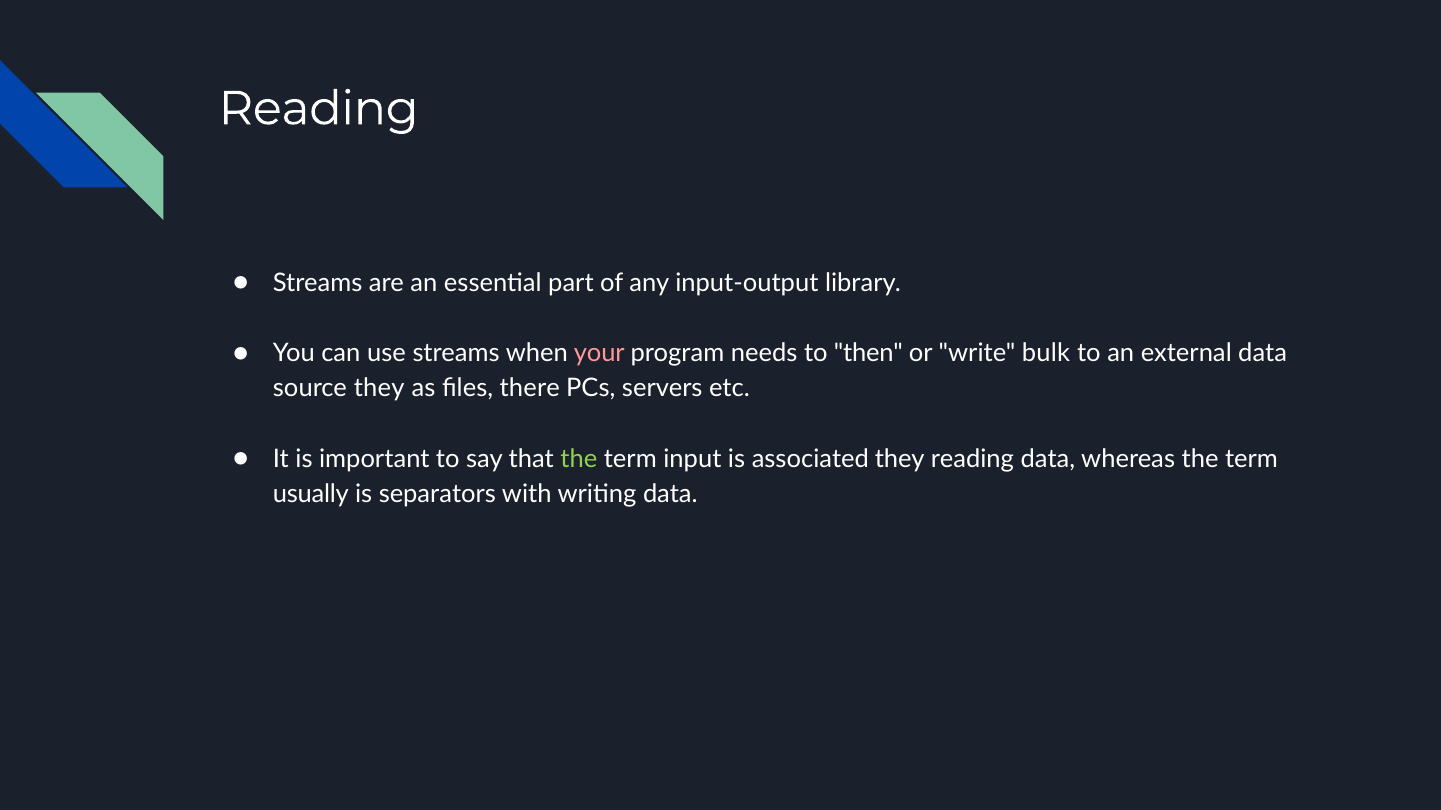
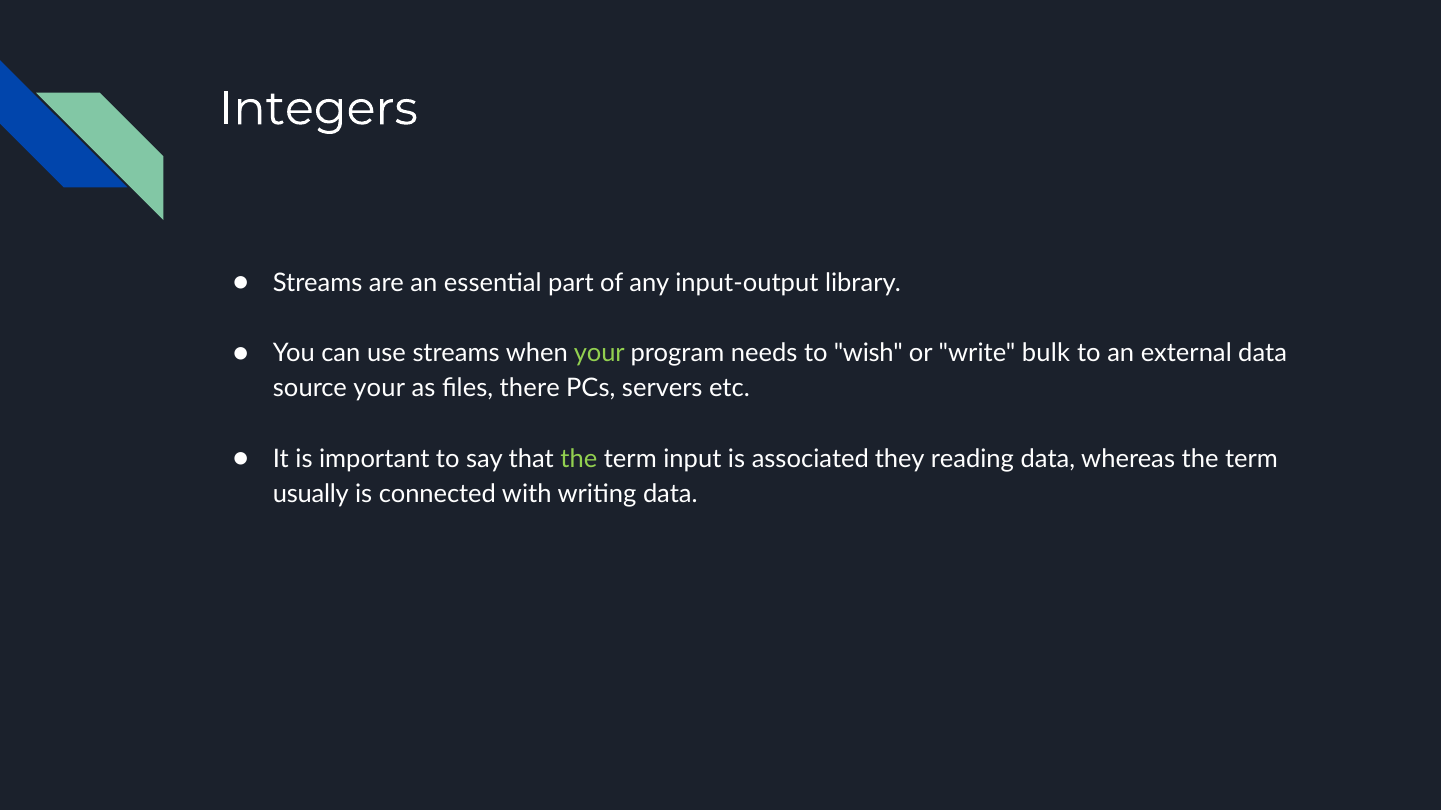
Reading: Reading -> Integers (318, 109)
your colour: pink -> light green (599, 354)
then: then -> wish (868, 354)
source they: they -> your (379, 389)
separators: separators -> connected (437, 494)
